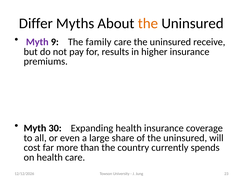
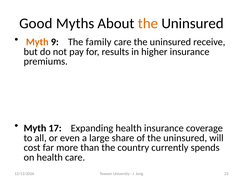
Differ: Differ -> Good (36, 24)
Myth colour: purple -> orange (37, 42)
30: 30 -> 17 (55, 128)
